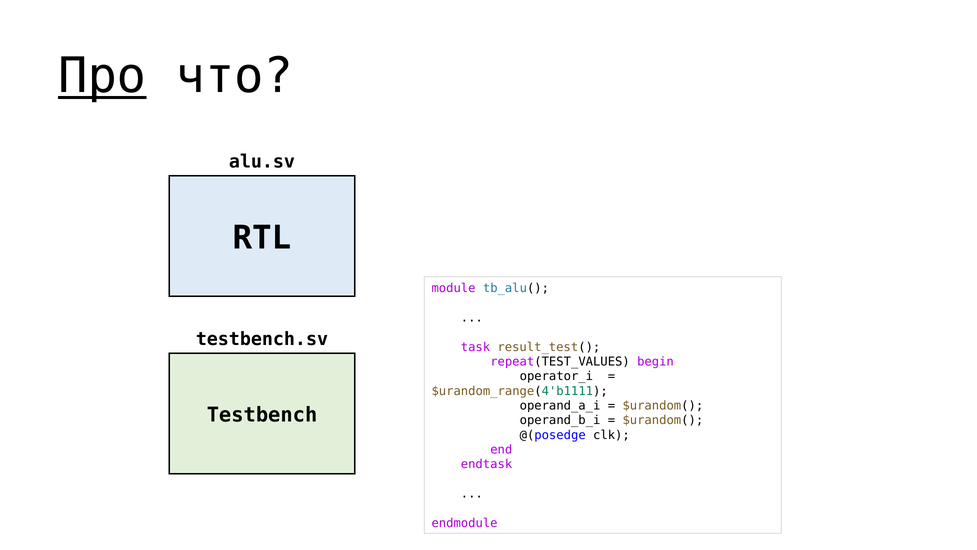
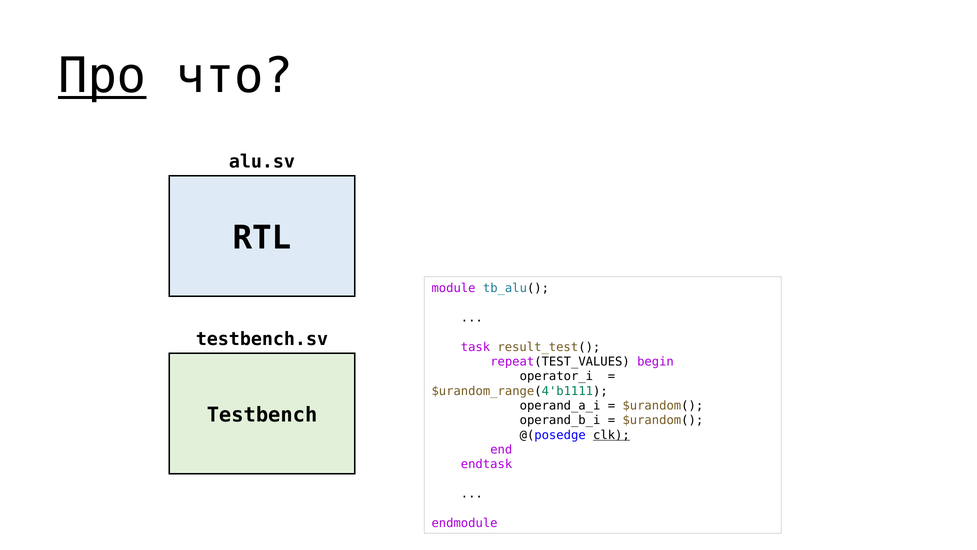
clk underline: none -> present (611, 435)
